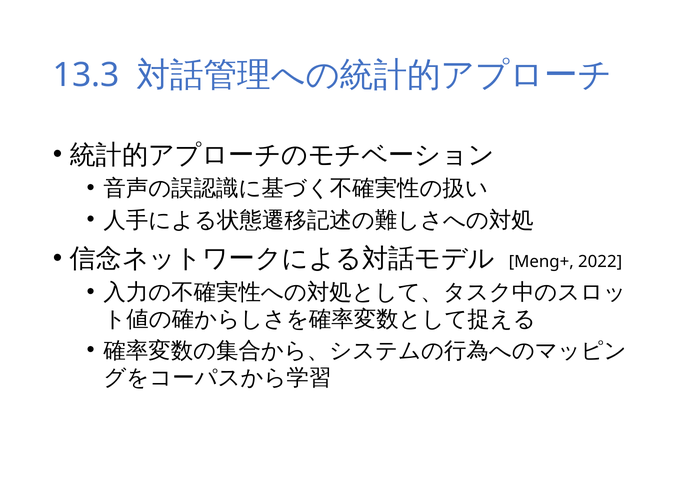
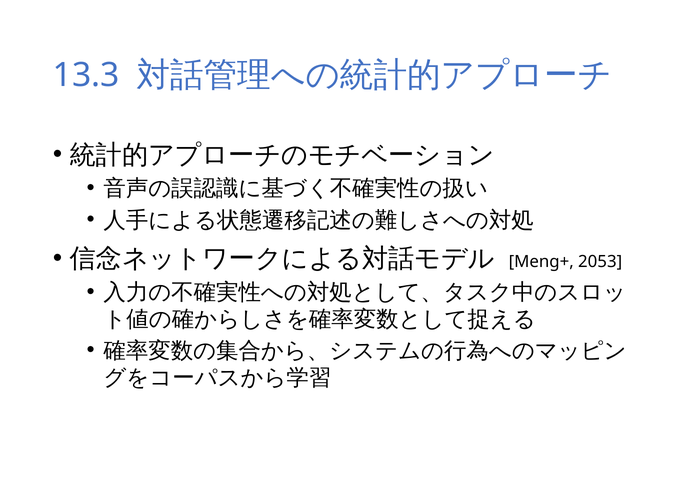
2022: 2022 -> 2053 (600, 262)
